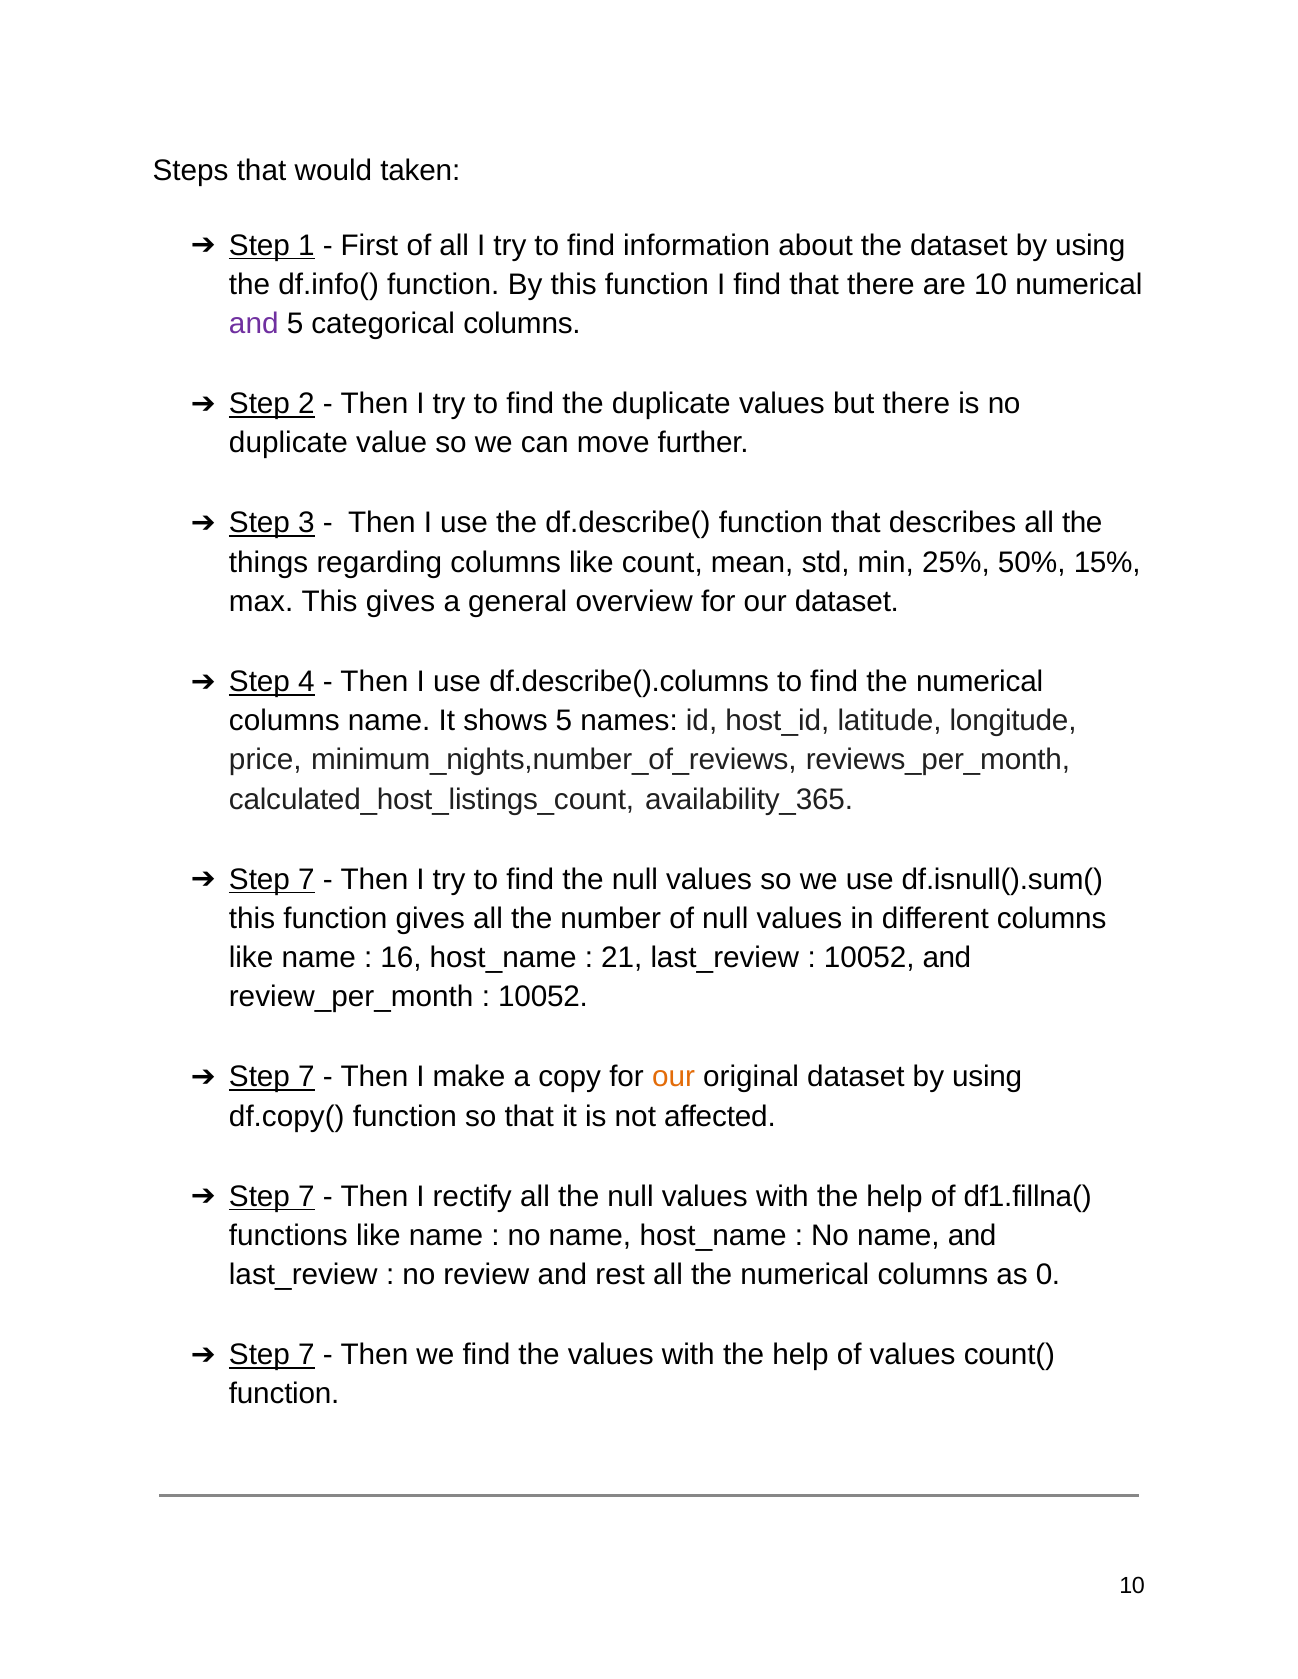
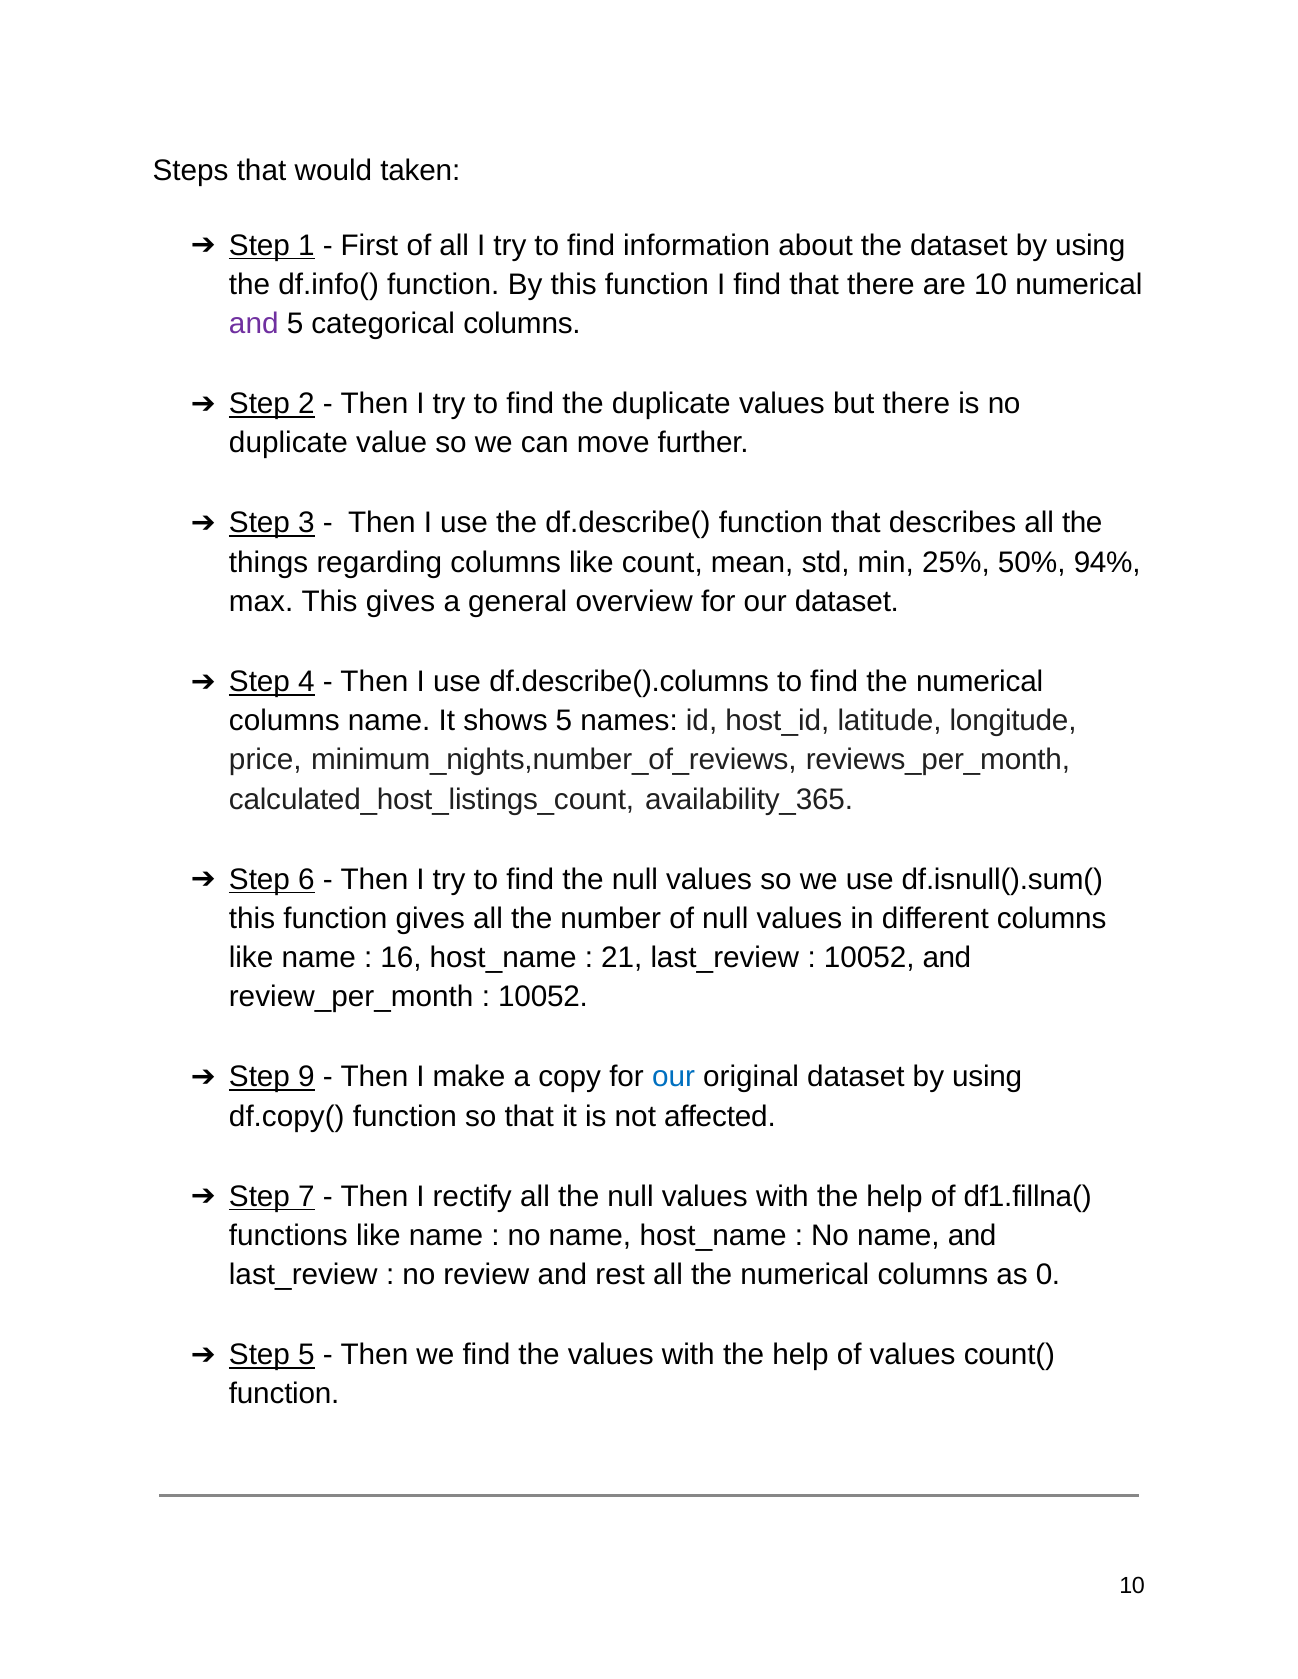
15%: 15% -> 94% (1107, 563)
7: 7 -> 6 (306, 880)
7: 7 -> 9 (306, 1078)
our colour: orange -> blue (673, 1078)
7: 7 -> 5 (306, 1356)
